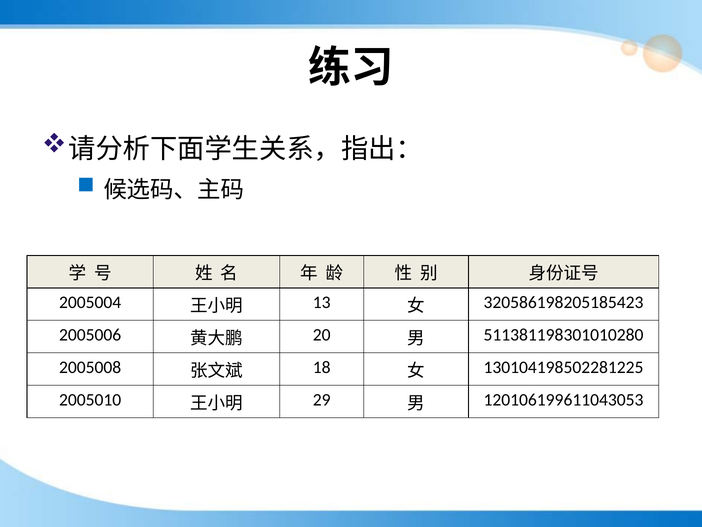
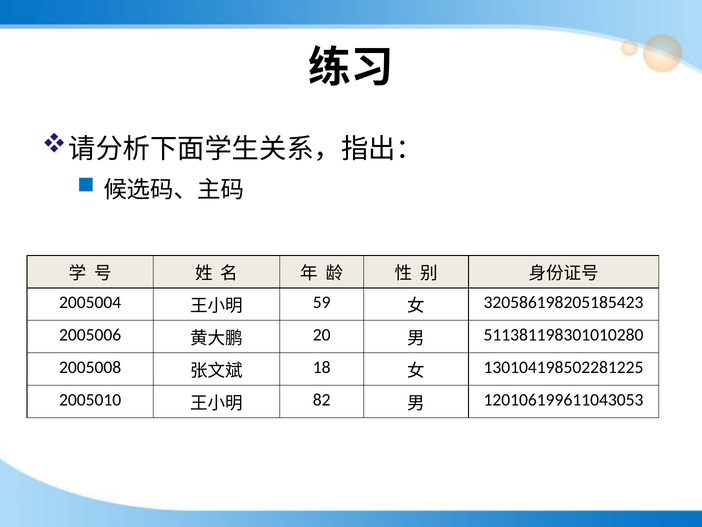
13: 13 -> 59 (322, 302)
29: 29 -> 82 (322, 399)
